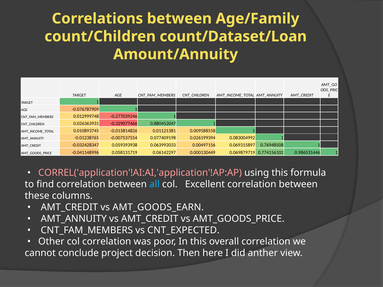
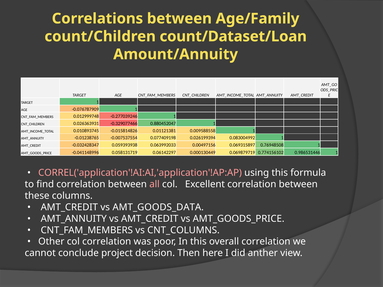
all colour: light blue -> pink (154, 184)
AMT_GOODS_EARN: AMT_GOODS_EARN -> AMT_GOODS_DATA (158, 207)
CNT_EXPECTED: CNT_EXPECTED -> CNT_COLUMNS (183, 230)
